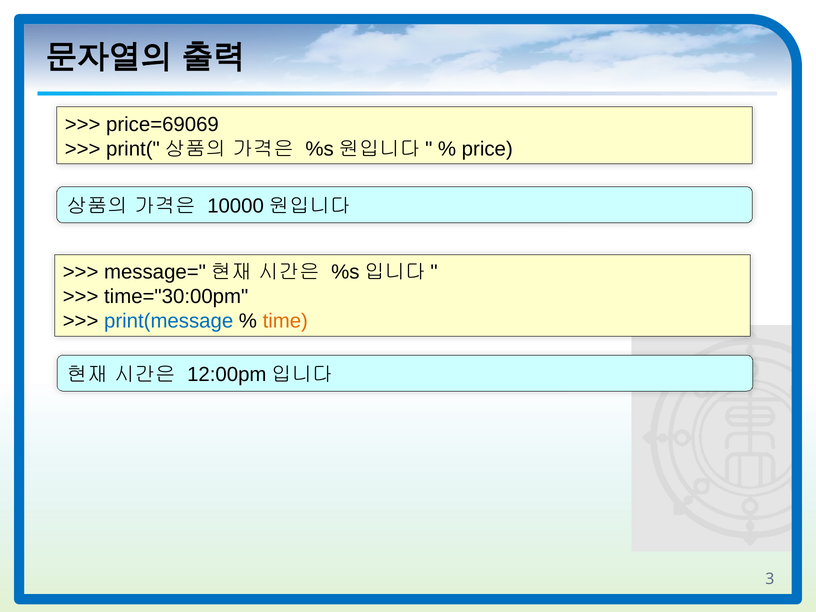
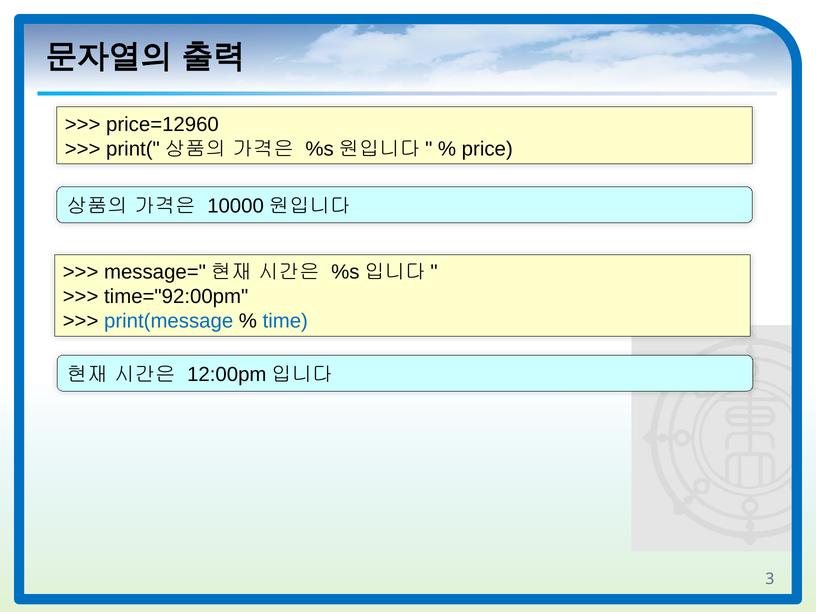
price=69069: price=69069 -> price=12960 (162, 124)
time="30:00pm: time="30:00pm -> time="92:00pm (176, 297)
time colour: orange -> blue (285, 321)
